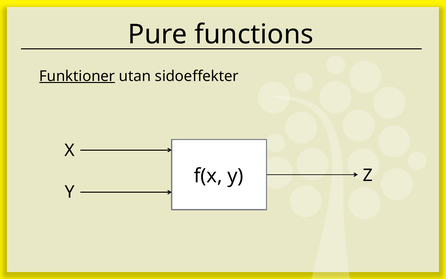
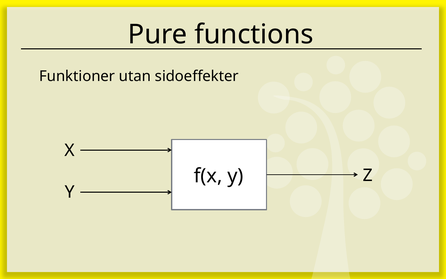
Funktioner underline: present -> none (77, 76)
